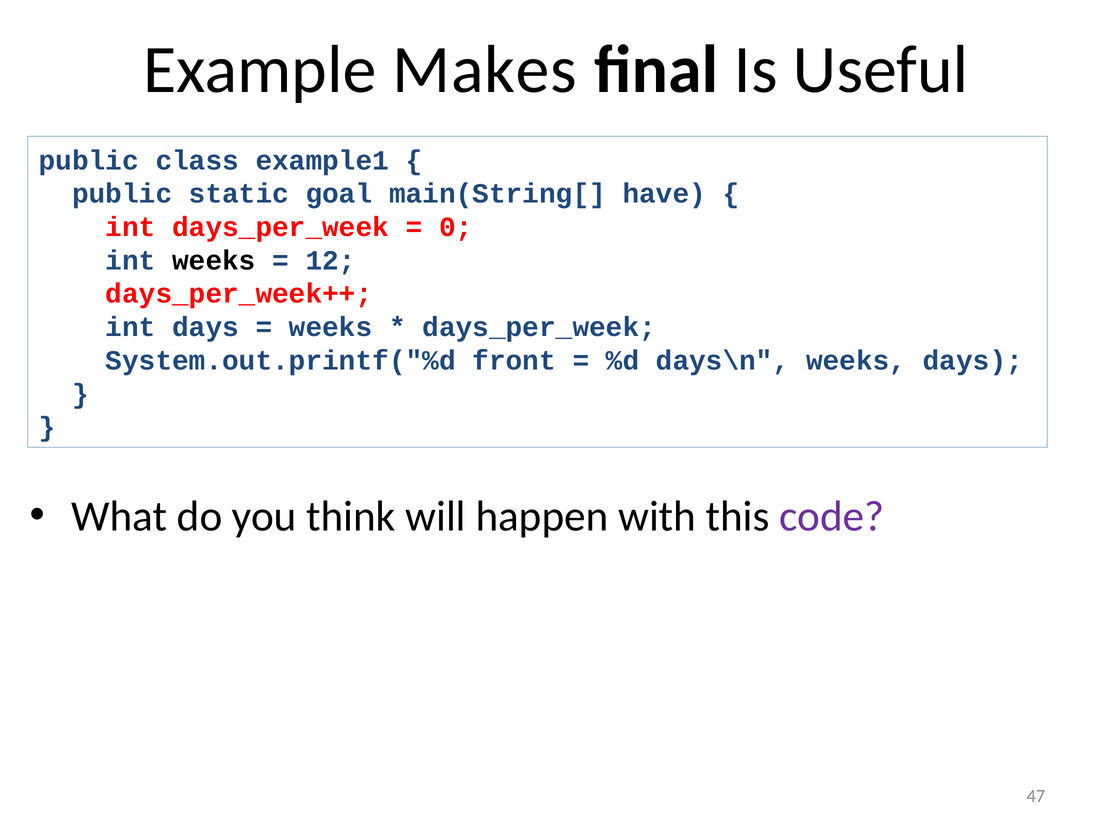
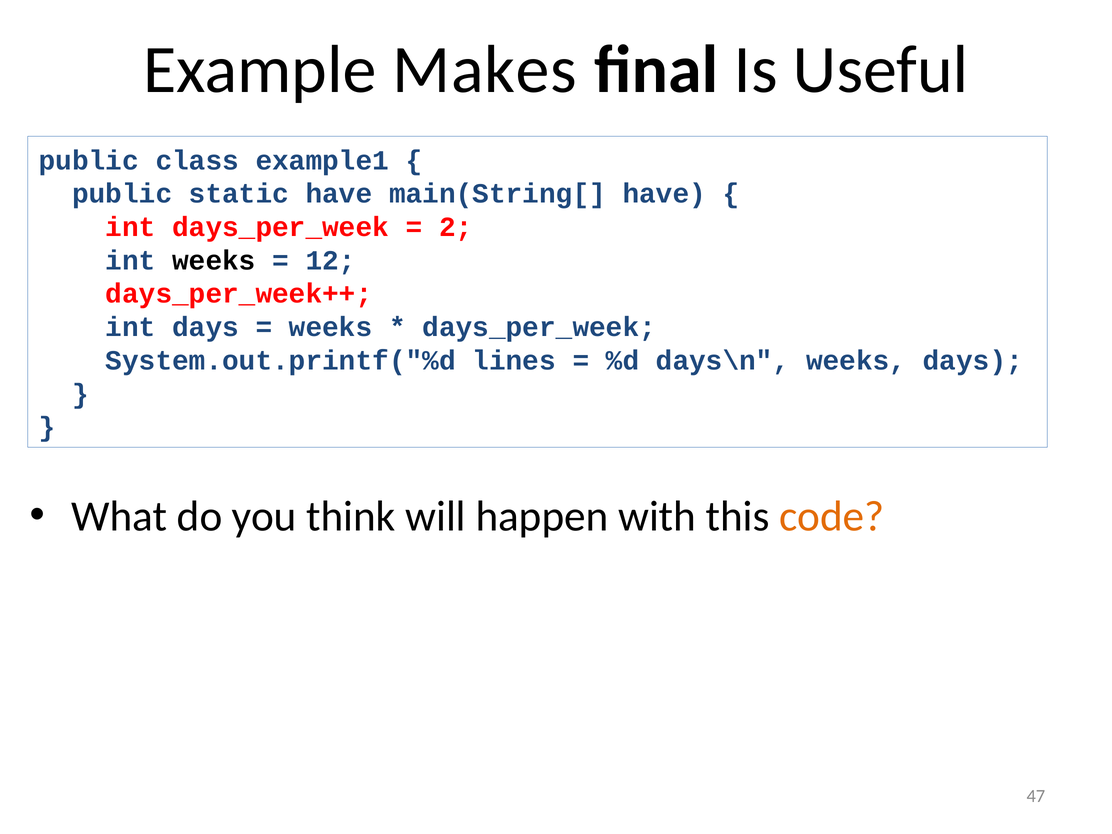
static goal: goal -> have (339, 194)
0: 0 -> 2 (456, 227)
front: front -> lines (514, 360)
code colour: purple -> orange (832, 516)
